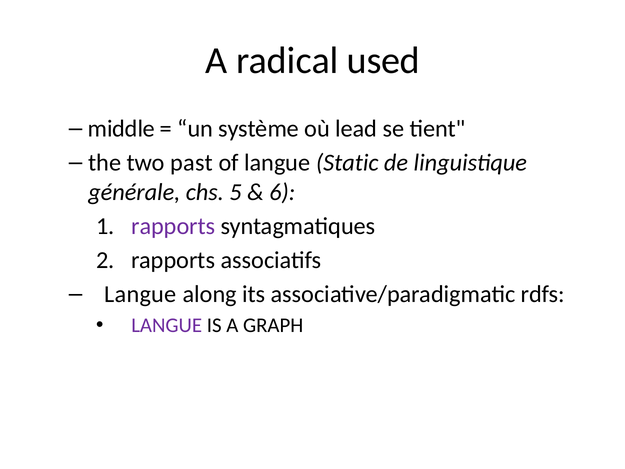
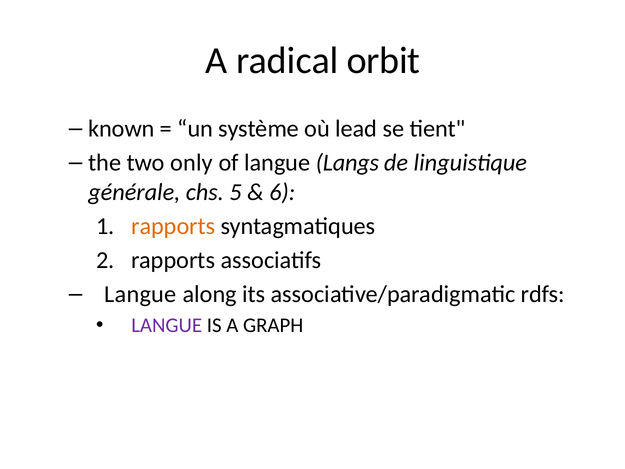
used: used -> orbit (383, 61)
middle: middle -> known (121, 129)
past: past -> only (192, 163)
Static: Static -> Langs (347, 163)
rapports colour: purple -> orange (173, 226)
